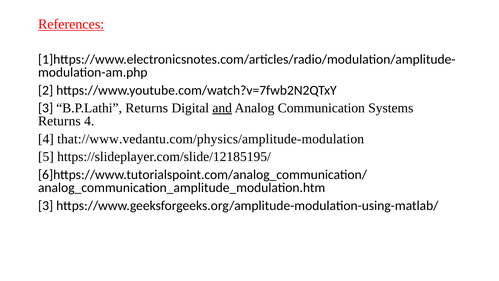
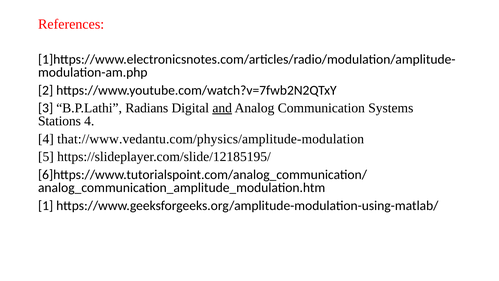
References underline: present -> none (71, 24)
B.P.Lathi Returns: Returns -> Radians (147, 108)
Returns: Returns -> Stations (59, 121)
3: 3 -> 1 (46, 205)
